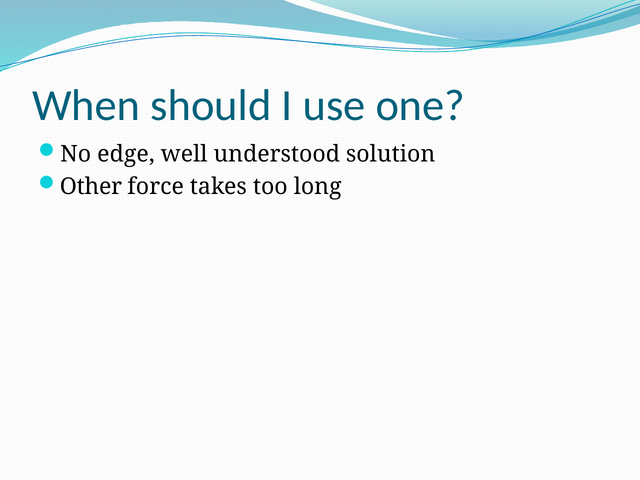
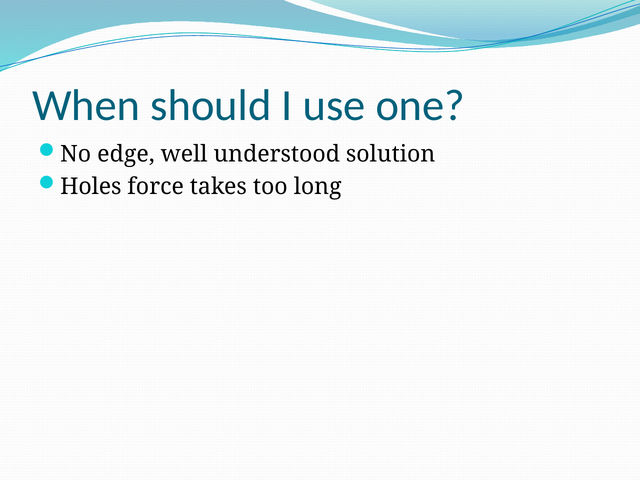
Other: Other -> Holes (91, 186)
